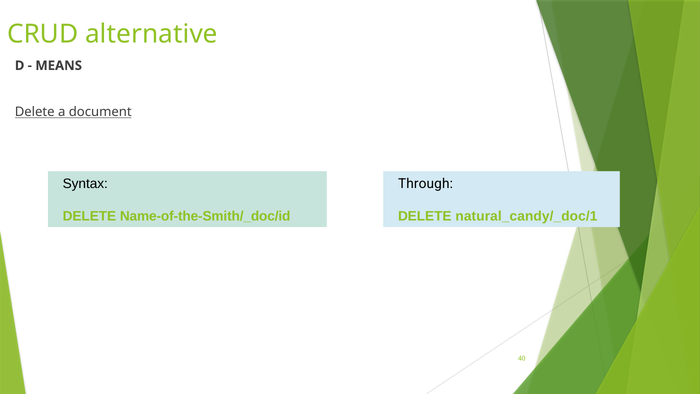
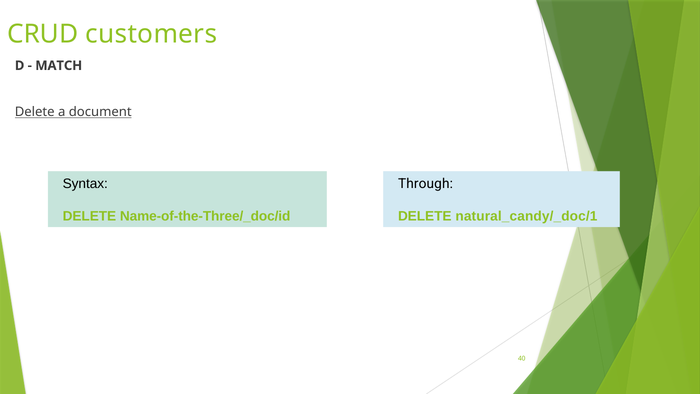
alternative: alternative -> customers (151, 34)
MEANS: MEANS -> MATCH (59, 66)
Name-of-the-Smith/_doc/id: Name-of-the-Smith/_doc/id -> Name-of-the-Three/_doc/id (205, 216)
